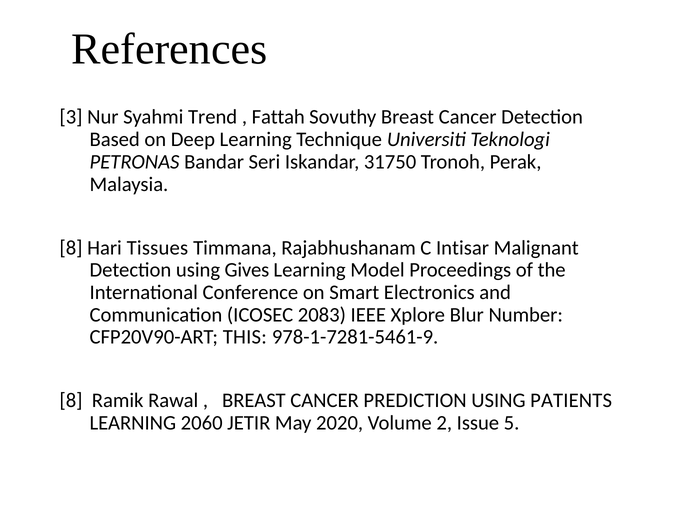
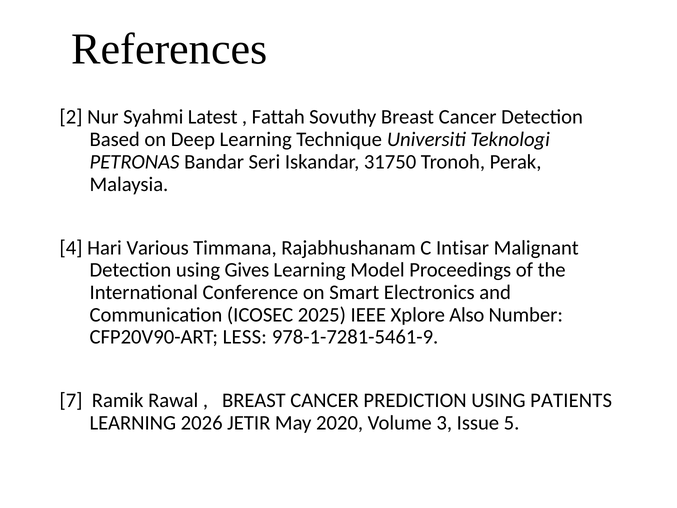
3: 3 -> 2 (71, 117)
Trend: Trend -> Latest (213, 117)
8: 8 -> 4 (71, 248)
Tissues: Tissues -> Various (158, 248)
2083: 2083 -> 2025 (322, 315)
Blur: Blur -> Also (467, 315)
THIS: THIS -> LESS (245, 337)
8: 8 -> 7 (71, 400)
2060: 2060 -> 2026 (202, 423)
2: 2 -> 3 (444, 423)
